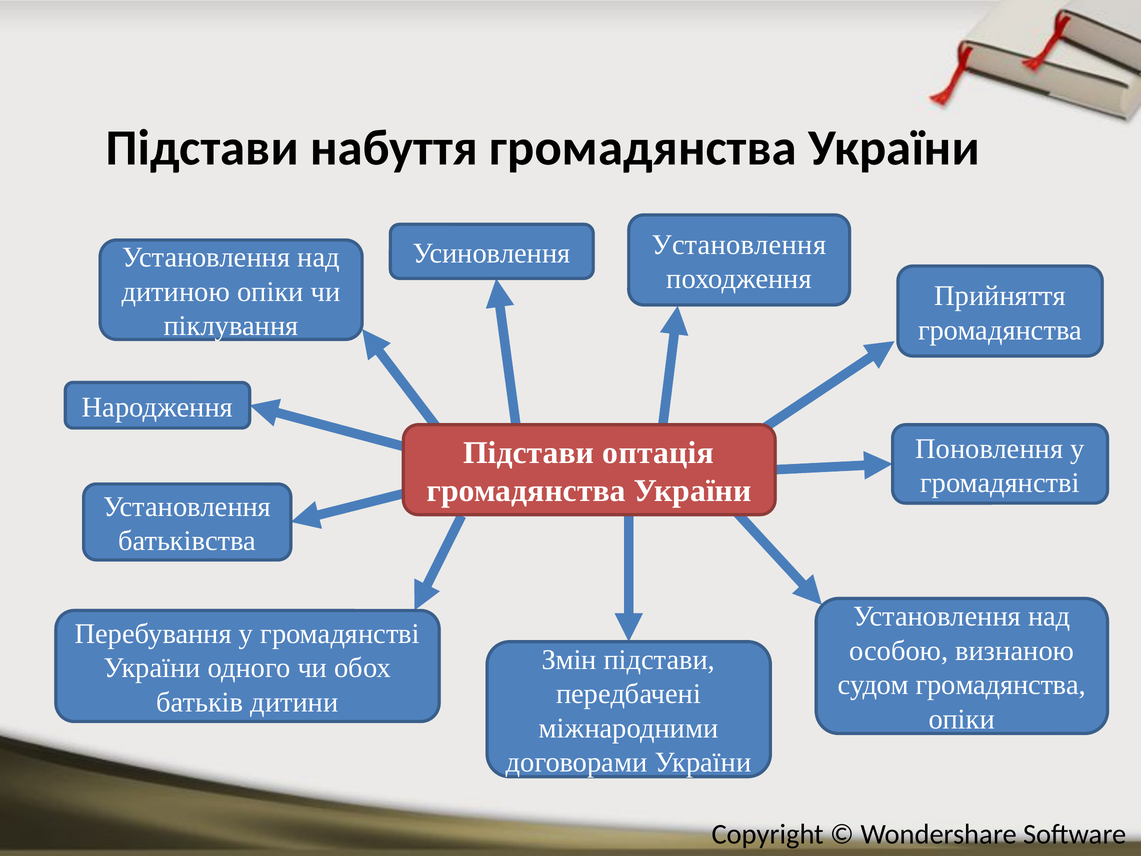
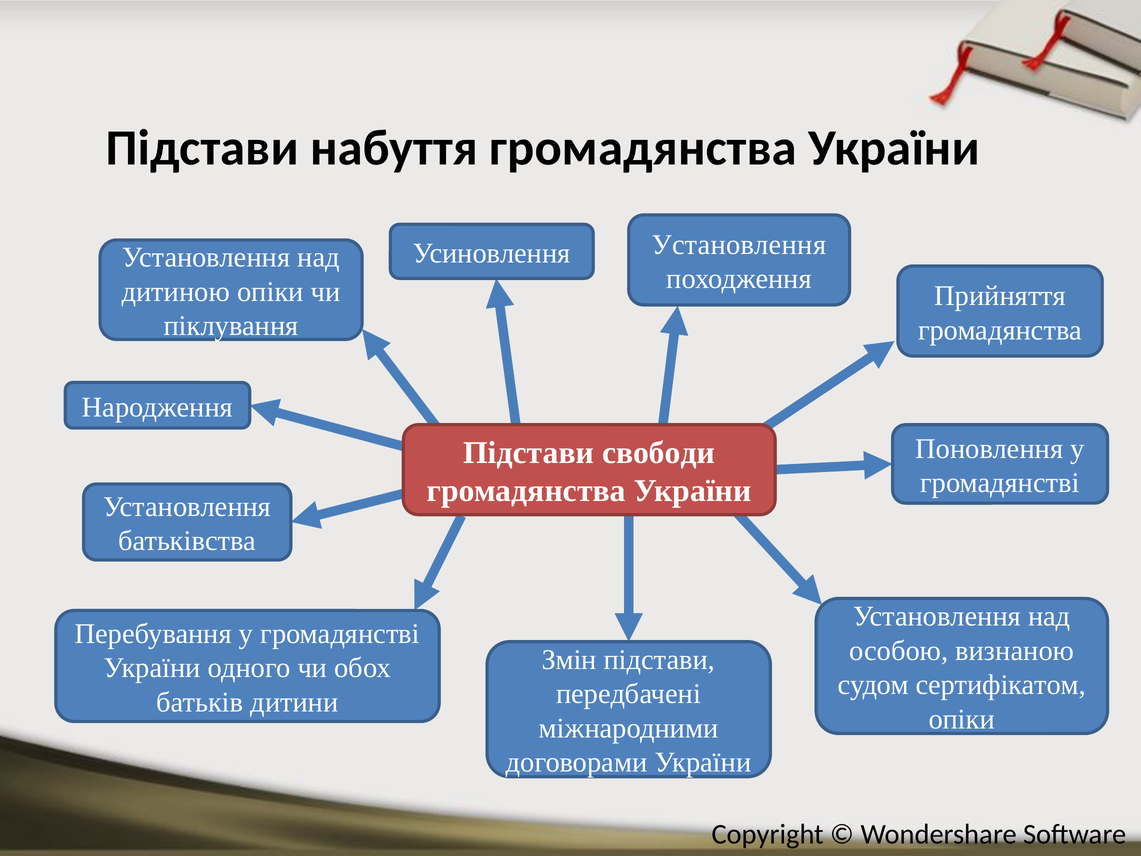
оптація: оптація -> свободи (658, 453)
судом громадянства: громадянства -> сертифікатом (1001, 685)
